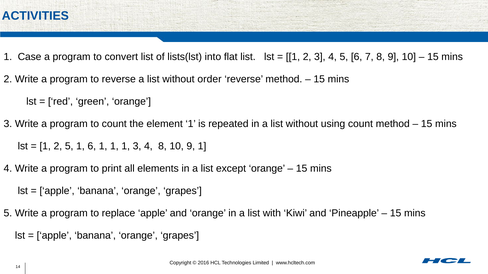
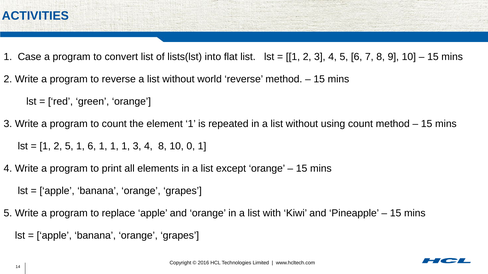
order: order -> world (210, 79)
10 9: 9 -> 0 (191, 146)
